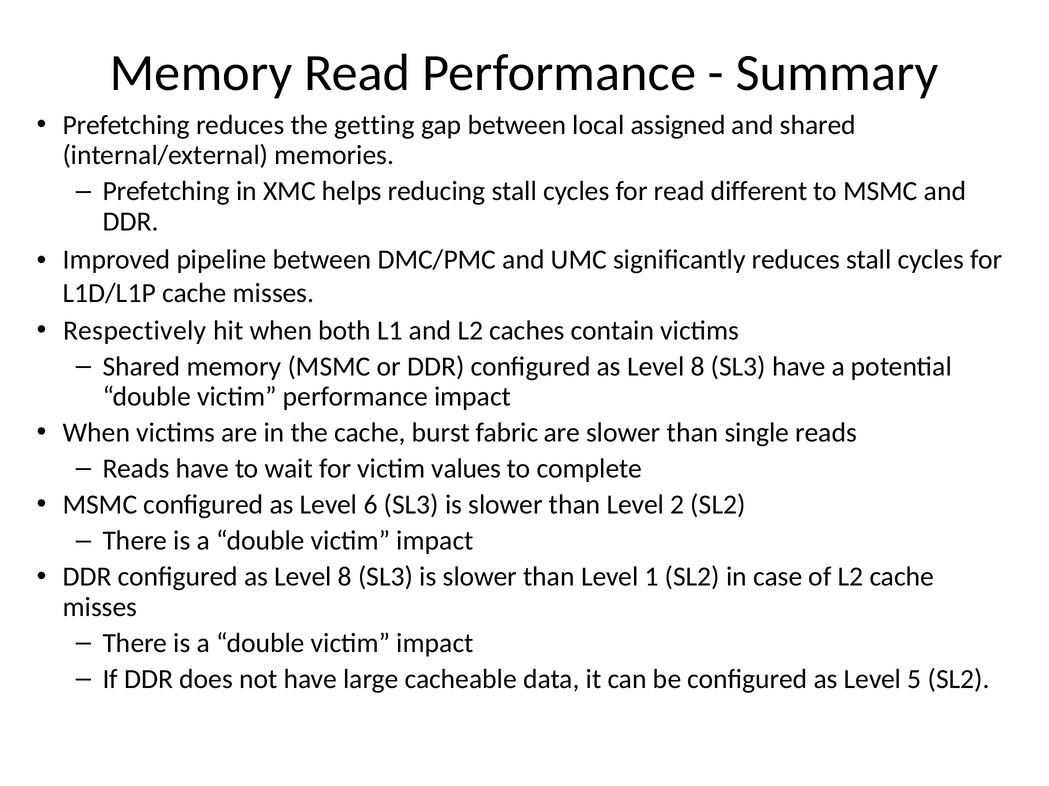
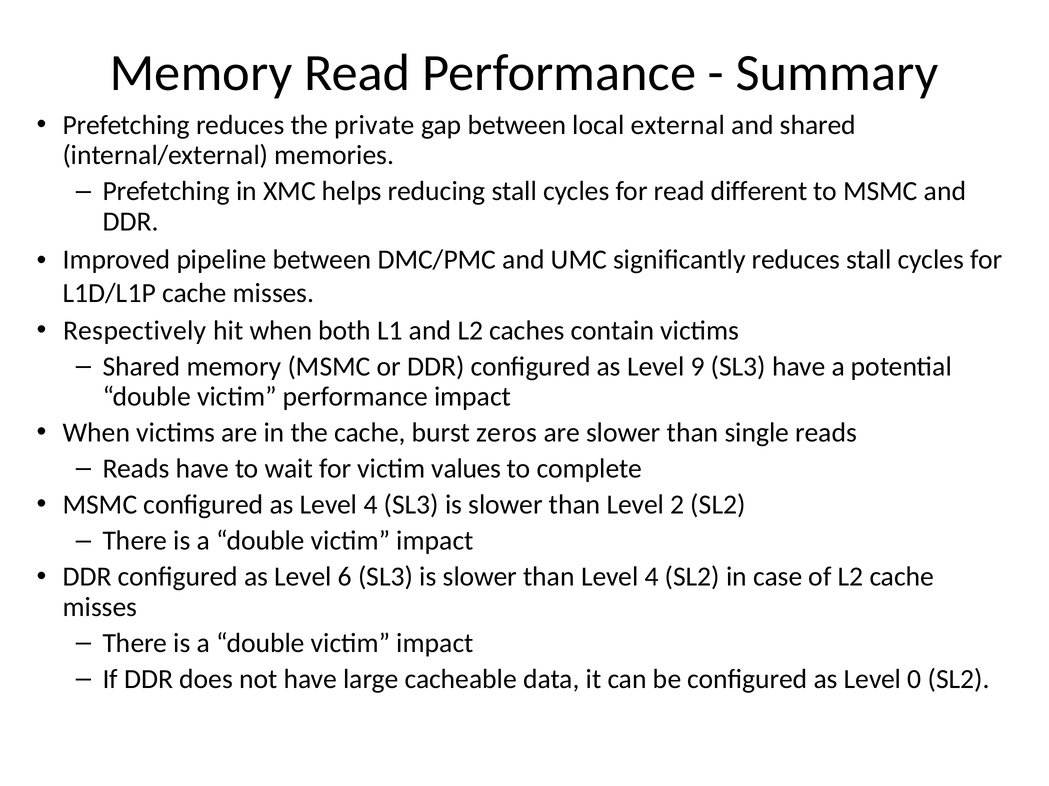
getting: getting -> private (374, 125)
assigned: assigned -> external (678, 125)
8: 8 -> 9 (698, 367)
fabric: fabric -> zeros (507, 433)
as Level 6: 6 -> 4 (371, 505)
8: 8 -> 6 (345, 577)
than Level 1: 1 -> 4 (652, 577)
5: 5 -> 0 (914, 680)
